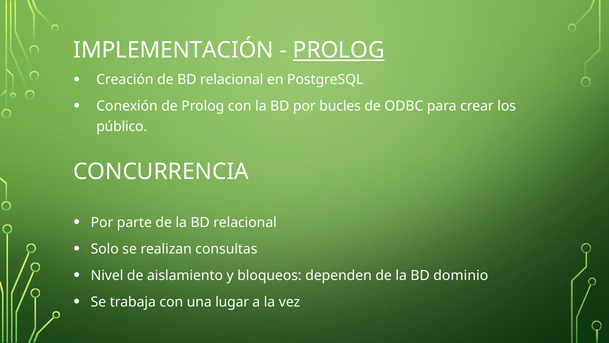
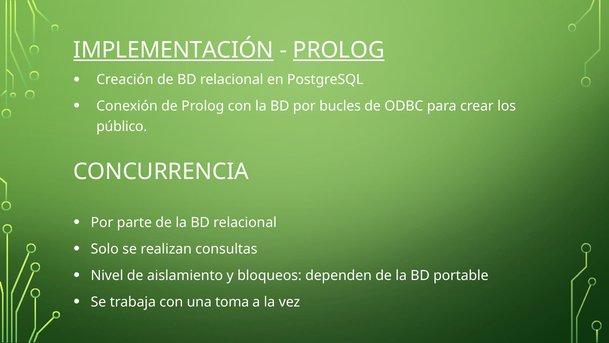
IMPLEMENTACIÓN underline: none -> present (174, 50)
dominio: dominio -> portable (461, 275)
lugar: lugar -> toma (232, 302)
